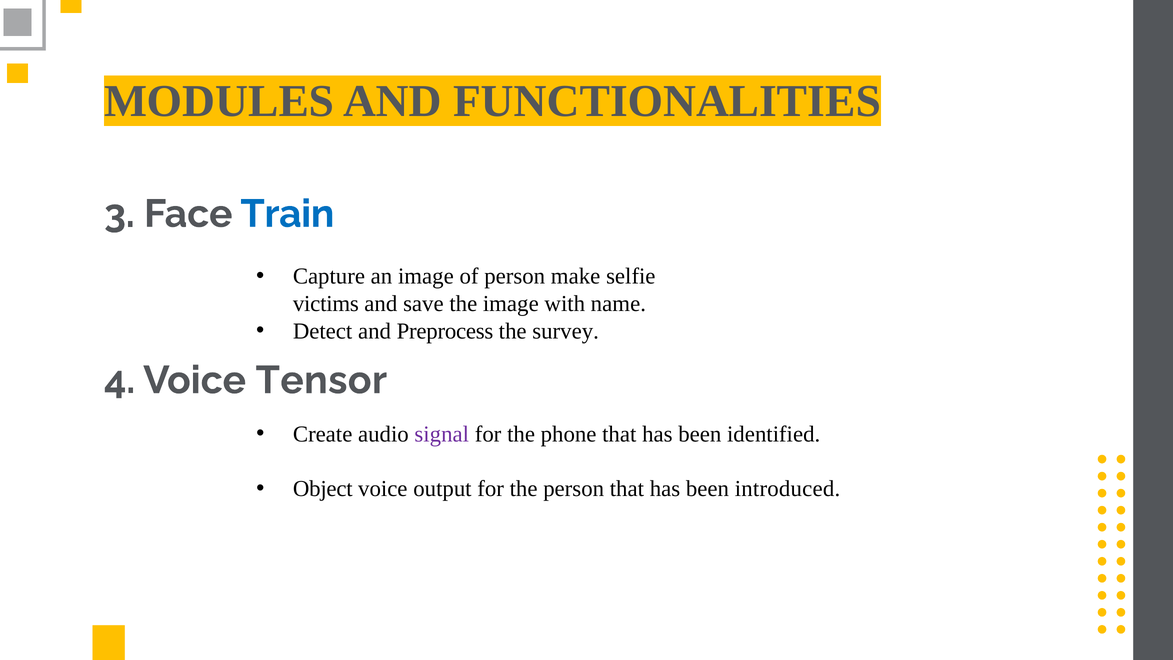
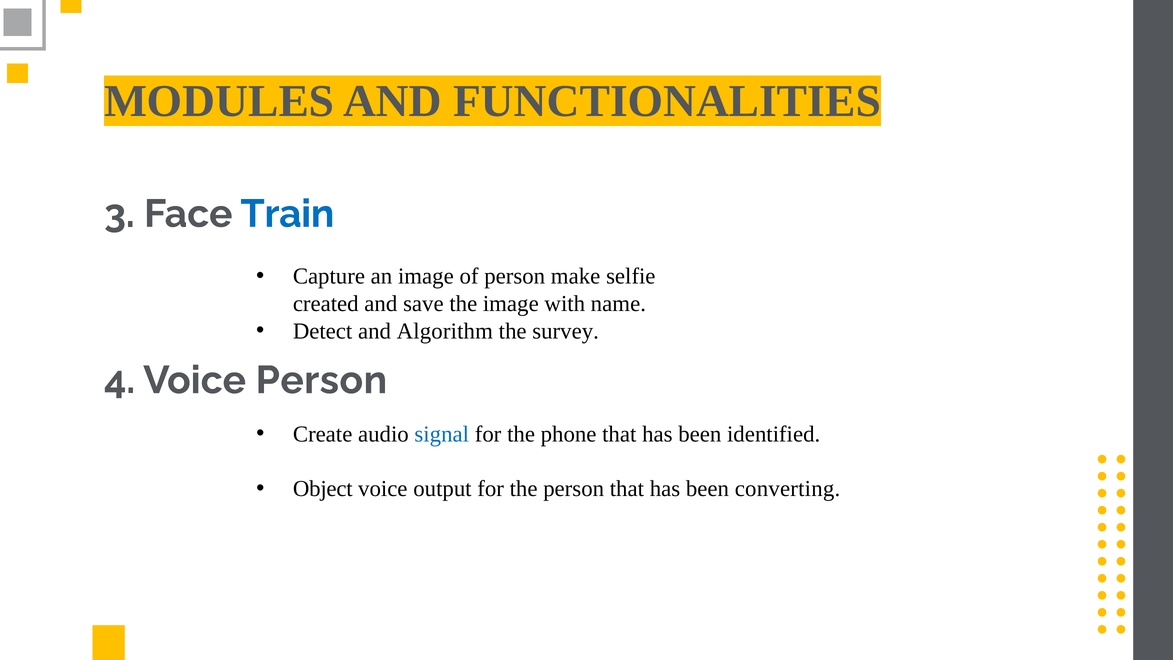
victims: victims -> created (326, 304)
Preprocess: Preprocess -> Algorithm (445, 331)
Voice Tensor: Tensor -> Person (321, 380)
signal colour: purple -> blue (442, 434)
introduced: introduced -> converting (788, 489)
